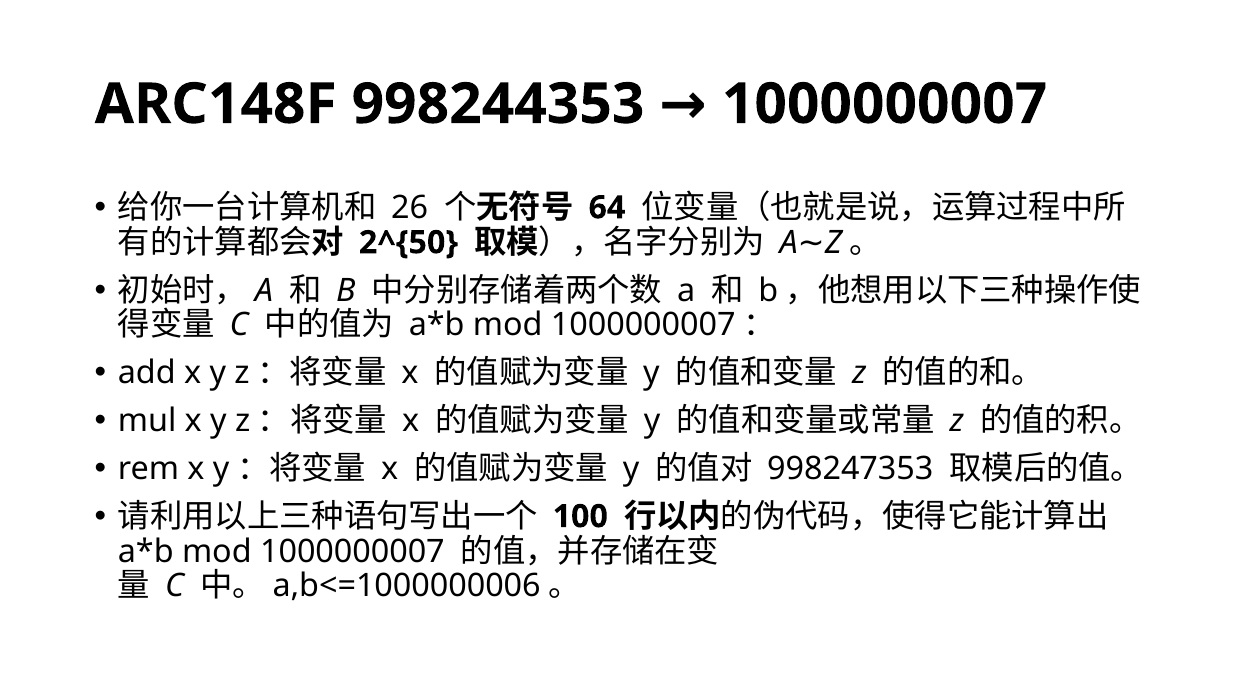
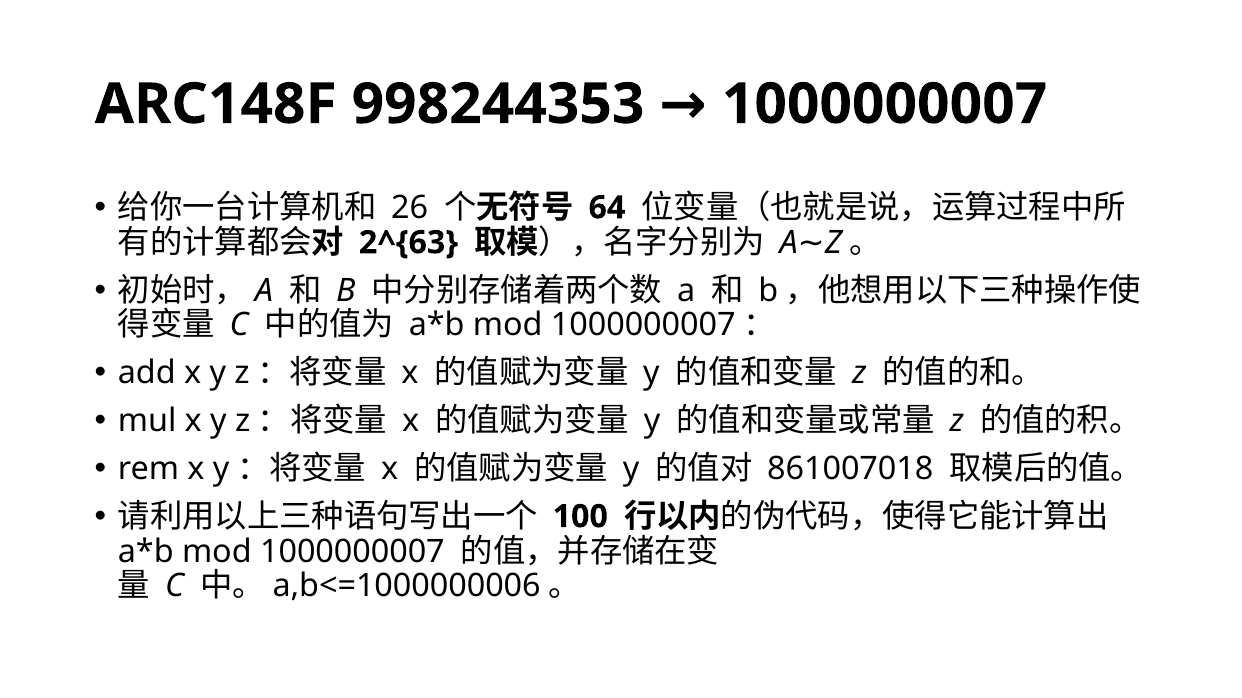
2^{50: 2^{50 -> 2^{63 (409, 243)
998247353: 998247353 -> 861007018 (850, 469)
